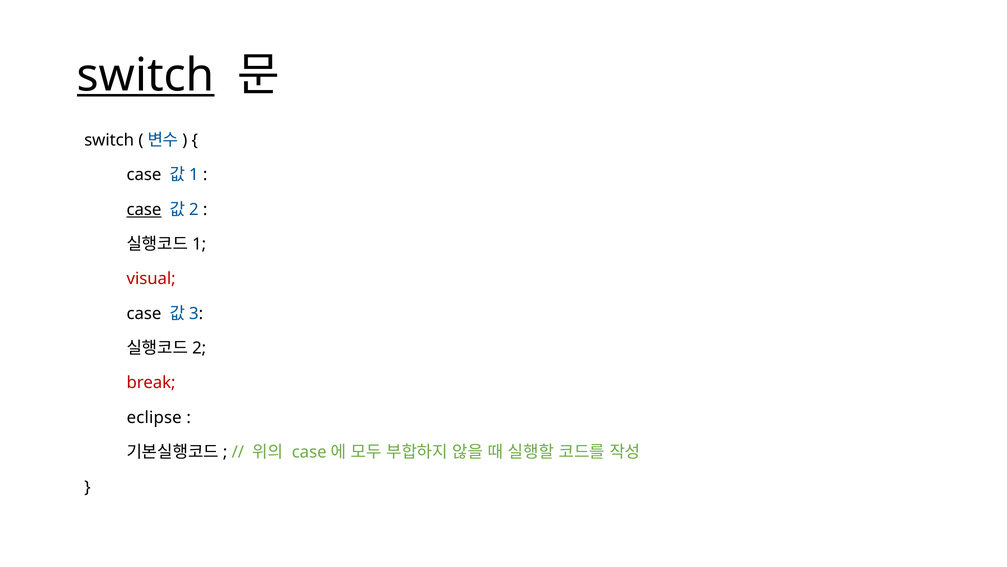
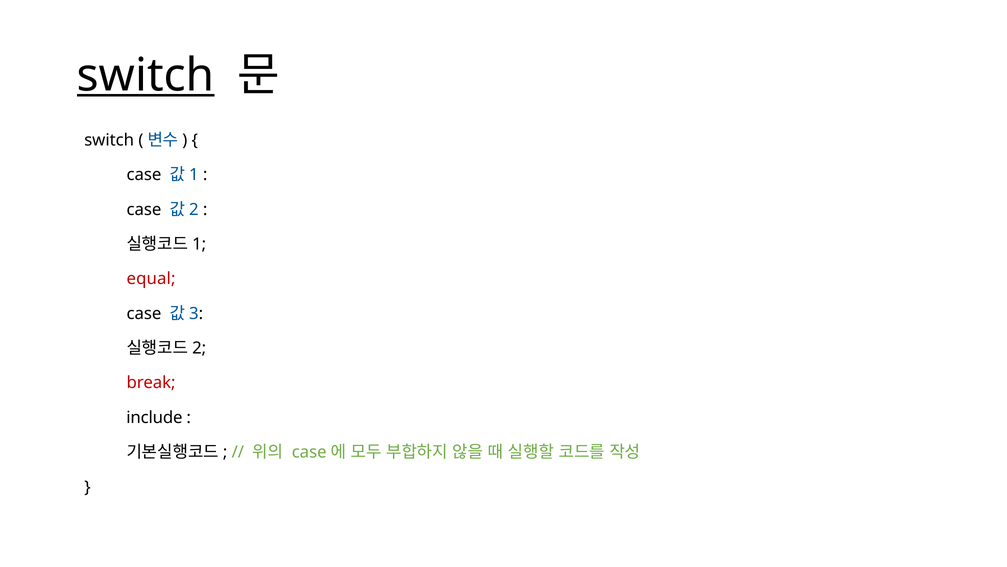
case underline: present -> none (144, 209)
visual: visual -> equal (151, 279)
eclipse: eclipse -> include (154, 417)
